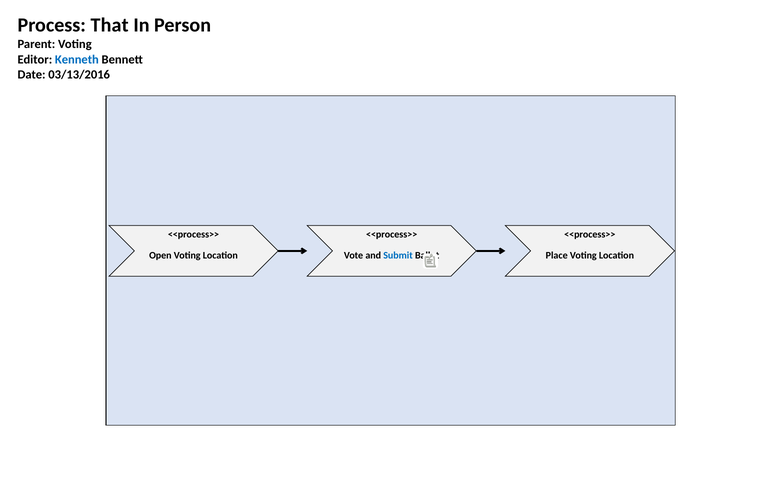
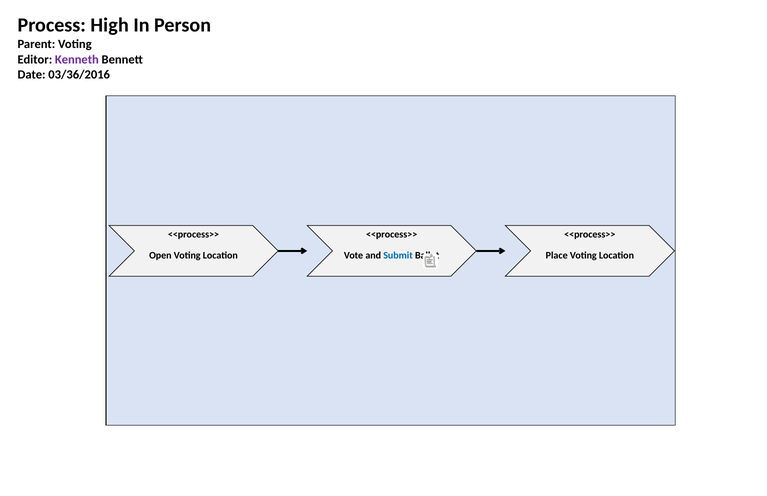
That: That -> High (110, 25)
Kenneth colour: blue -> purple (77, 59)
03/13/2016: 03/13/2016 -> 03/36/2016 (79, 74)
